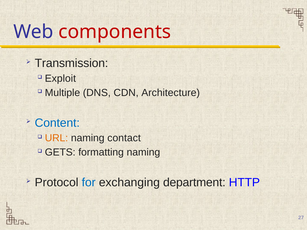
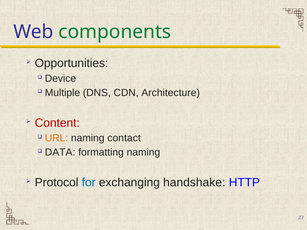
components colour: red -> green (115, 32)
Transmission: Transmission -> Opportunities (71, 63)
Exploit: Exploit -> Device (60, 79)
Content colour: blue -> red (57, 123)
GETS: GETS -> DATA (60, 153)
department: department -> handshake (194, 183)
